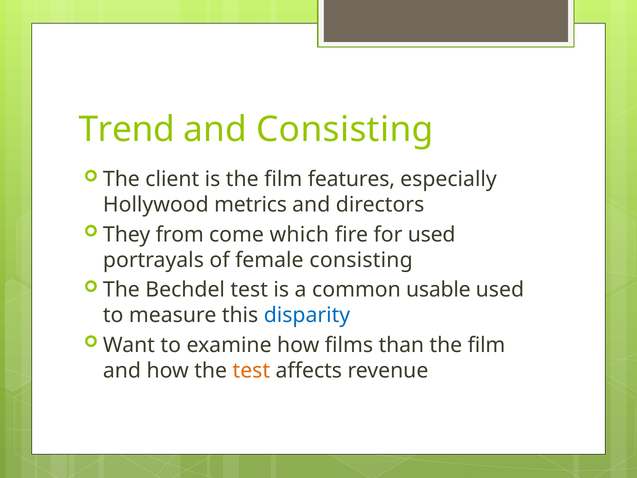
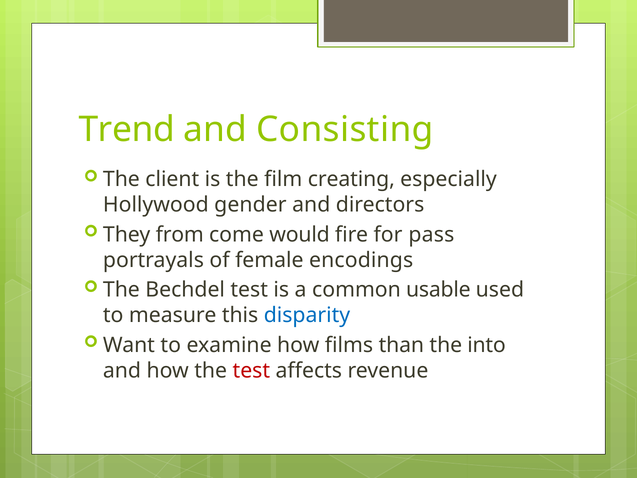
features: features -> creating (351, 179)
metrics: metrics -> gender (250, 205)
which: which -> would (300, 234)
for used: used -> pass (431, 234)
female consisting: consisting -> encodings (361, 260)
film: film -> into (487, 345)
test colour: orange -> red (251, 370)
